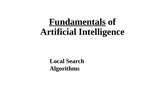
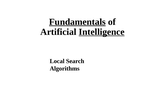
Intelligence underline: none -> present (102, 32)
